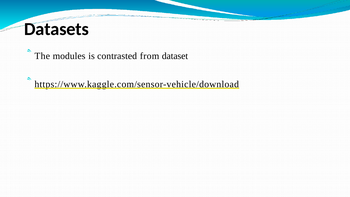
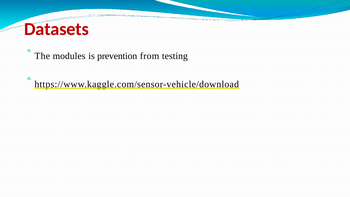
Datasets colour: black -> red (56, 29)
contrasted: contrasted -> prevention (117, 56)
dataset: dataset -> testing (175, 56)
